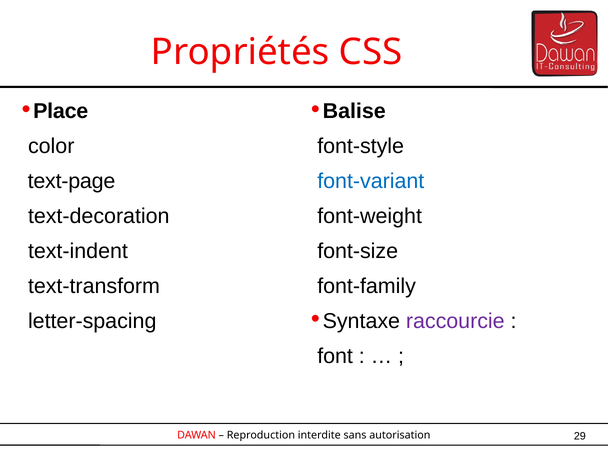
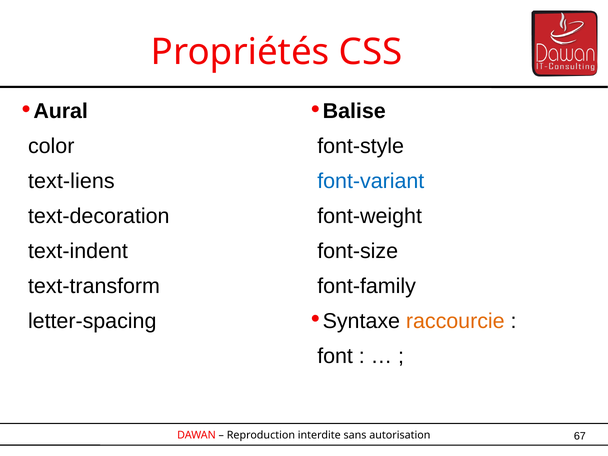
Place: Place -> Aural (61, 111)
text-page: text-page -> text-liens (71, 181)
raccourcie colour: purple -> orange (455, 321)
29: 29 -> 67 (580, 436)
